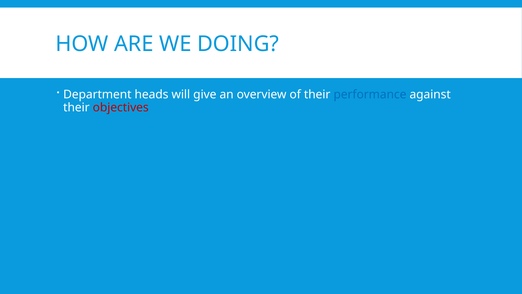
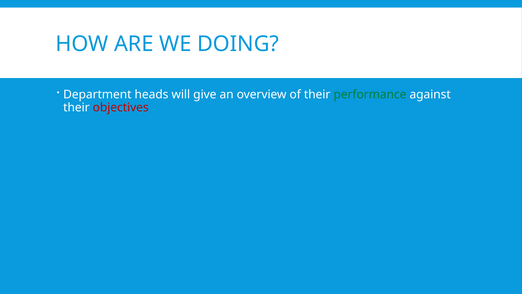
performance colour: blue -> green (370, 94)
